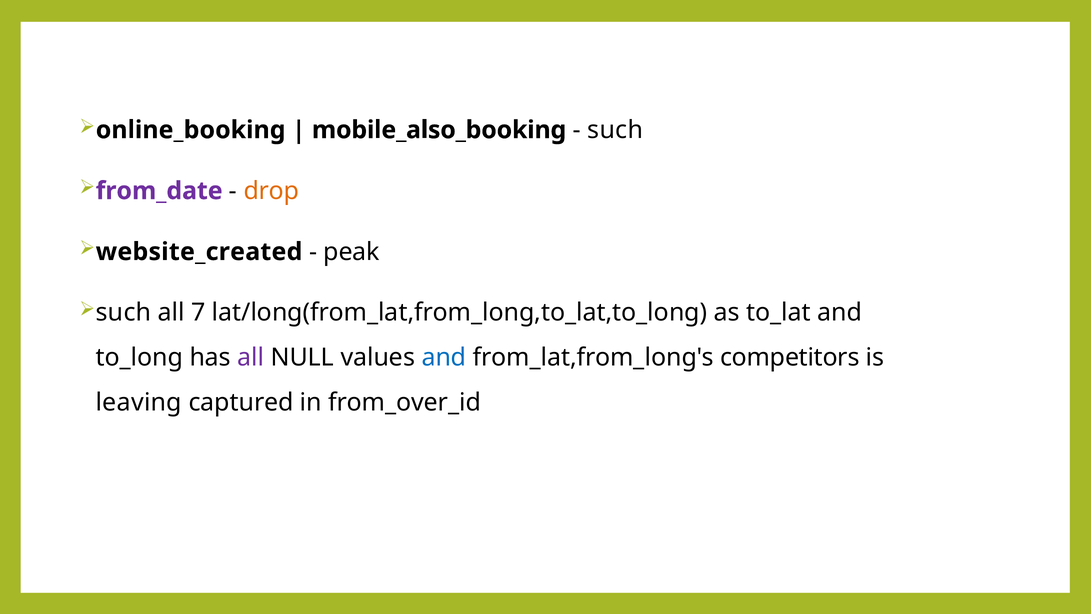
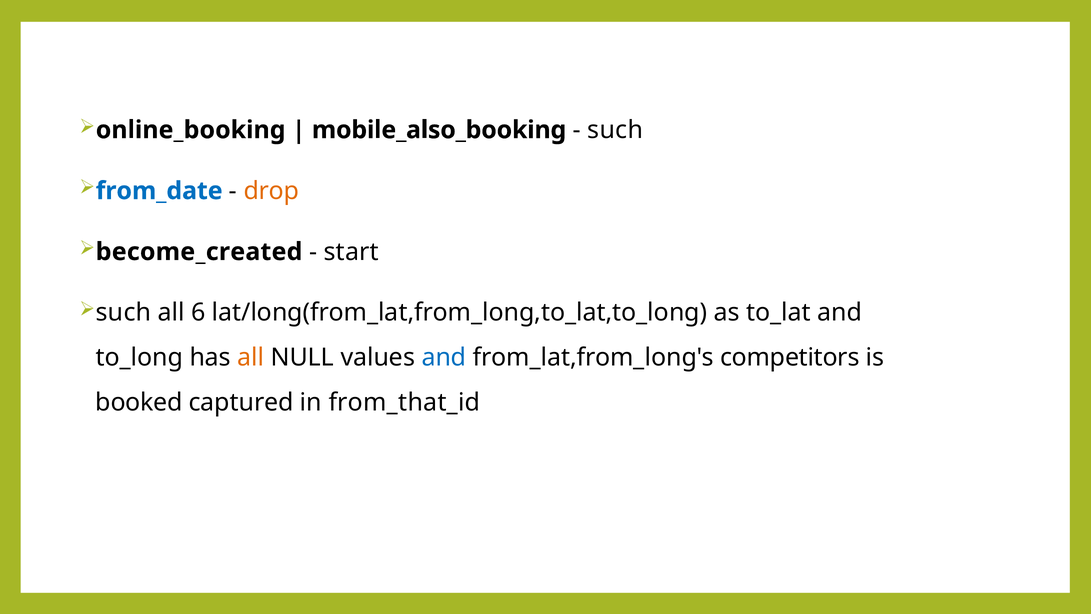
from_date colour: purple -> blue (159, 191)
website_created: website_created -> become_created (199, 252)
peak: peak -> start (351, 252)
7: 7 -> 6 (198, 313)
all colour: purple -> orange (251, 358)
leaving: leaving -> booked (139, 403)
from_over_id: from_over_id -> from_that_id (404, 403)
